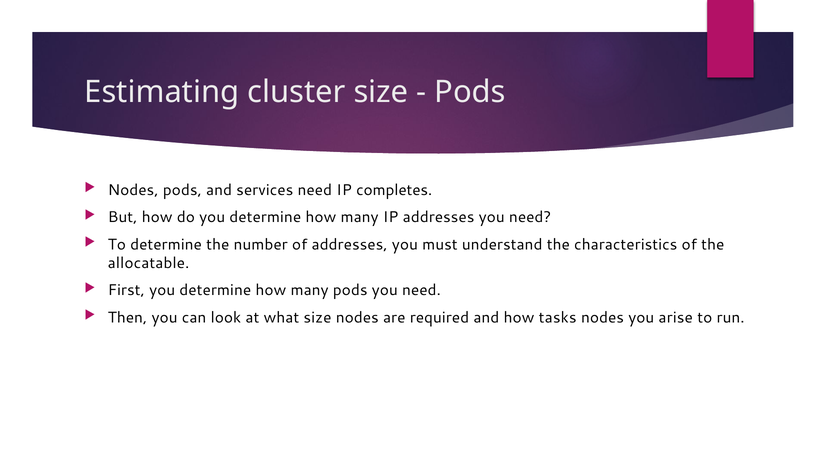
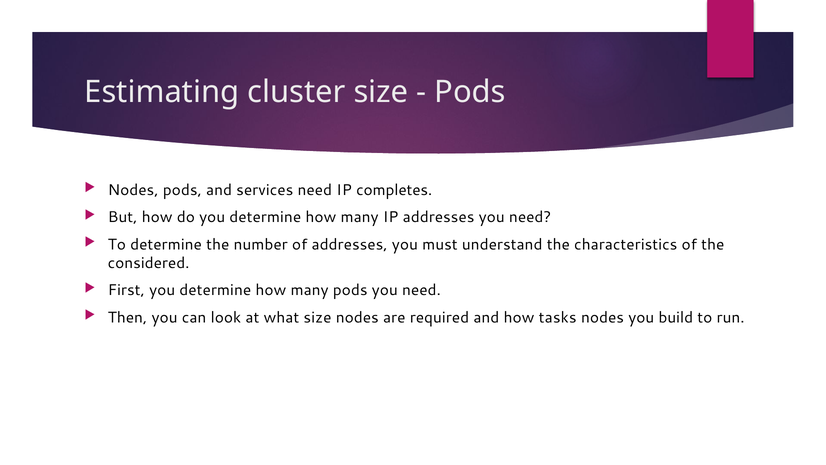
allocatable: allocatable -> considered (149, 263)
arise: arise -> build (676, 317)
